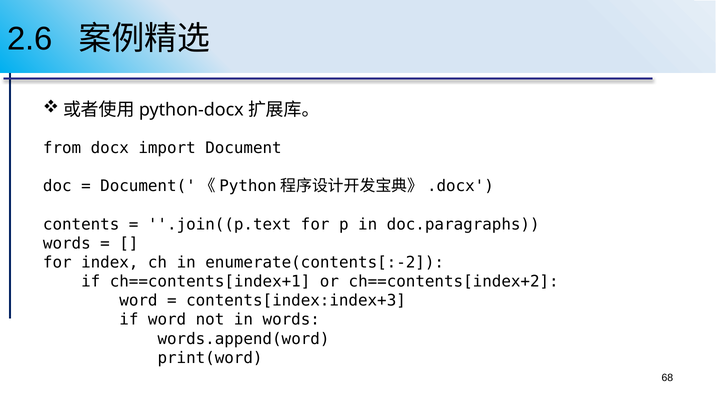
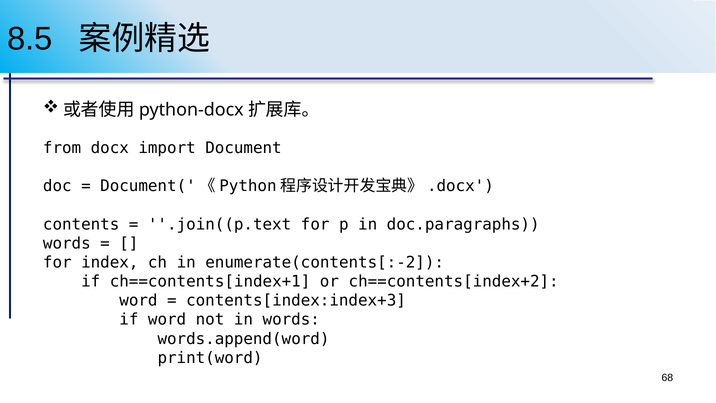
2.6: 2.6 -> 8.5 (30, 39)
